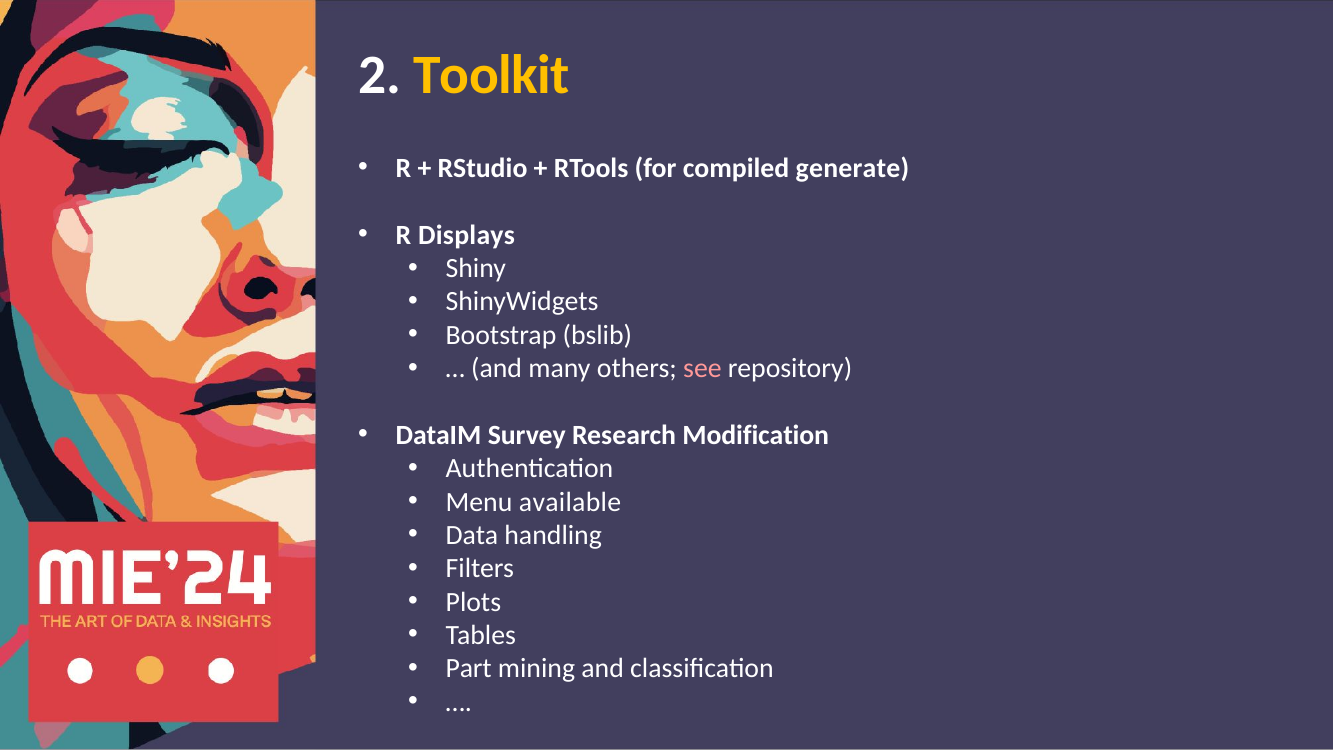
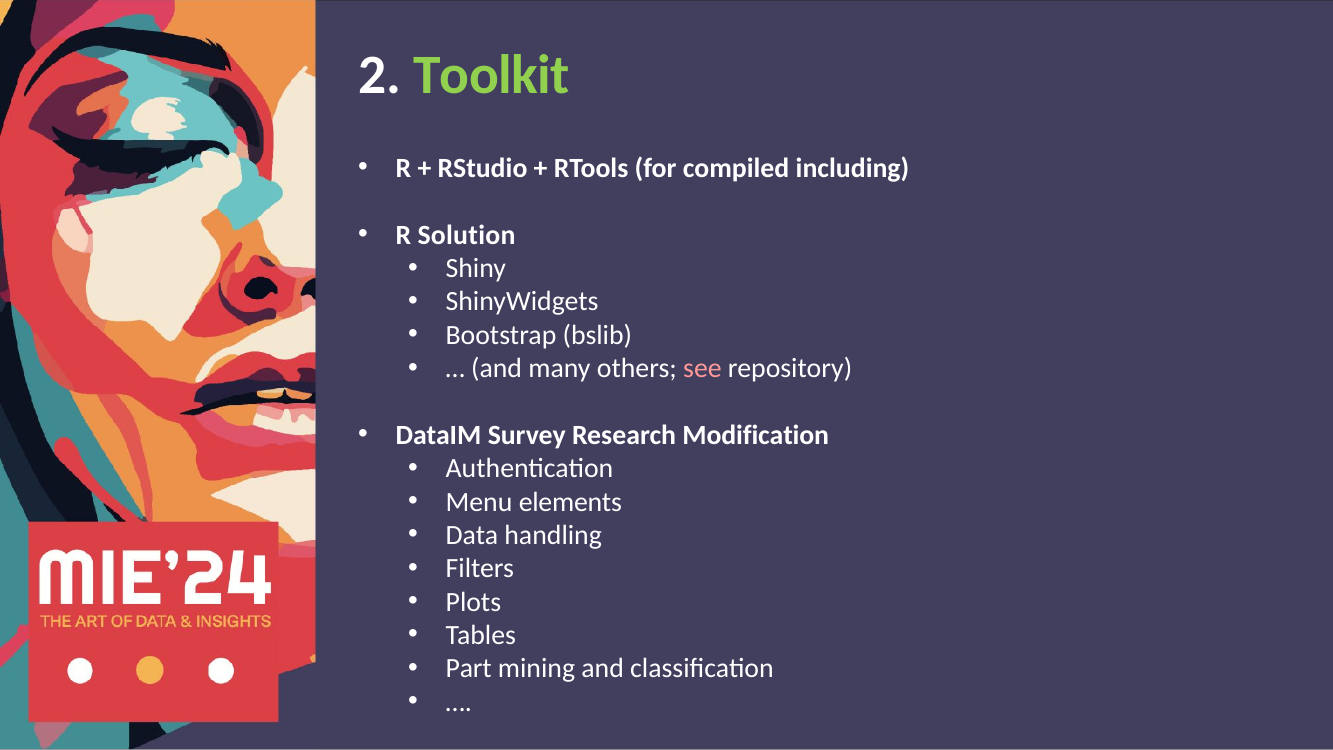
Toolkit colour: yellow -> light green (491, 75)
generate: generate -> including (853, 168)
Displays: Displays -> Solution (467, 235)
available: available -> elements (570, 502)
